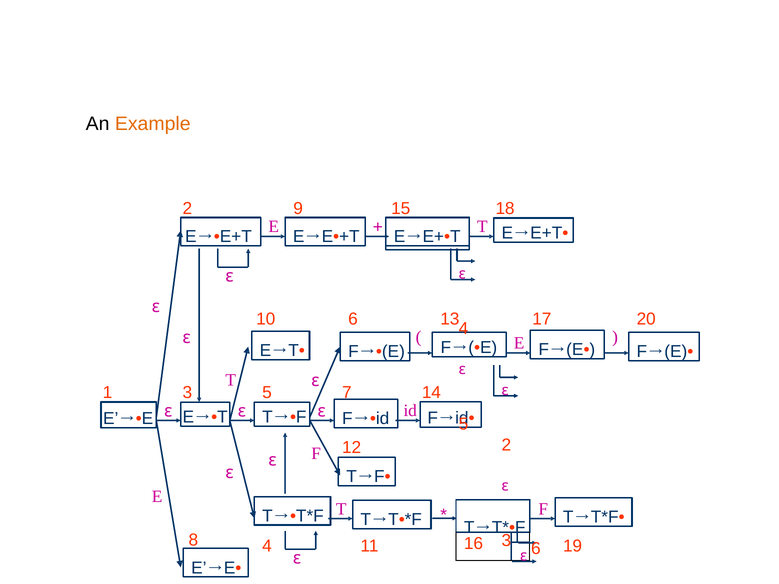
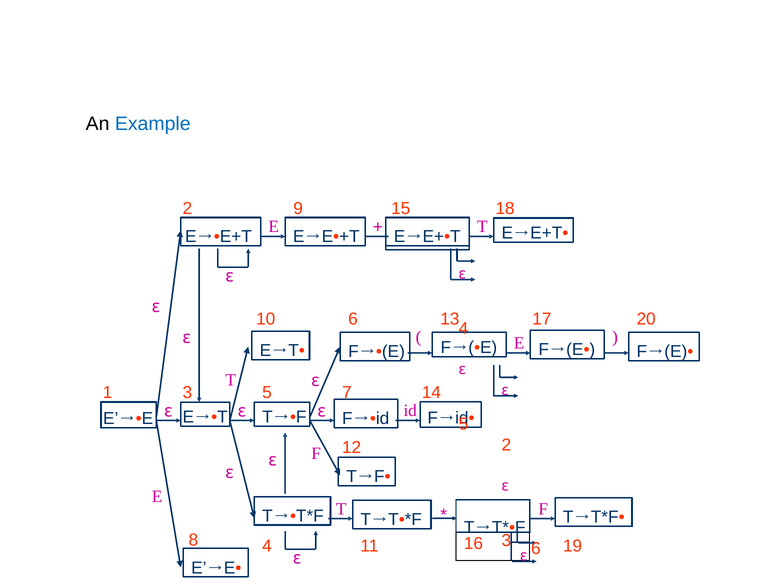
Example colour: orange -> blue (153, 124)
